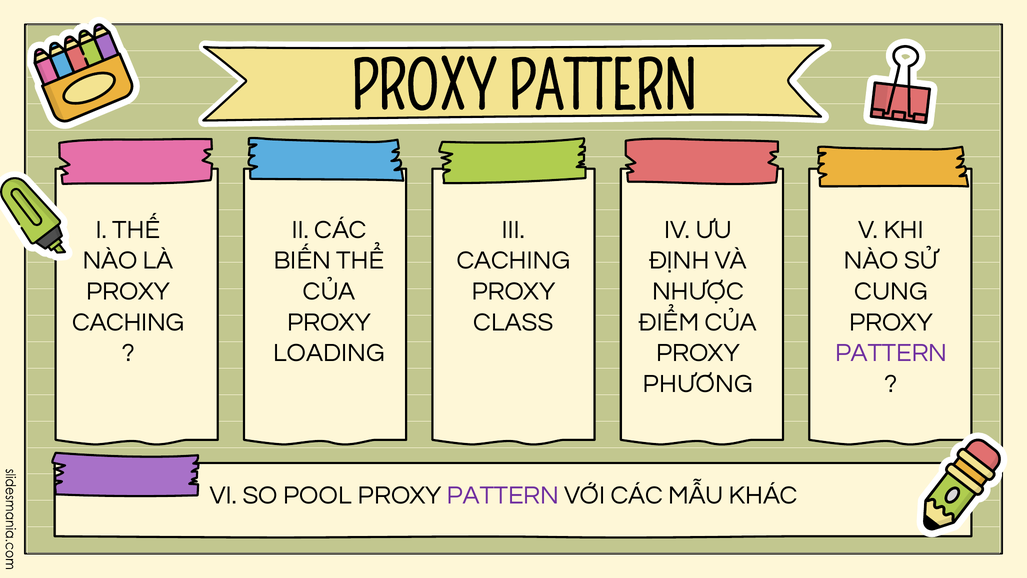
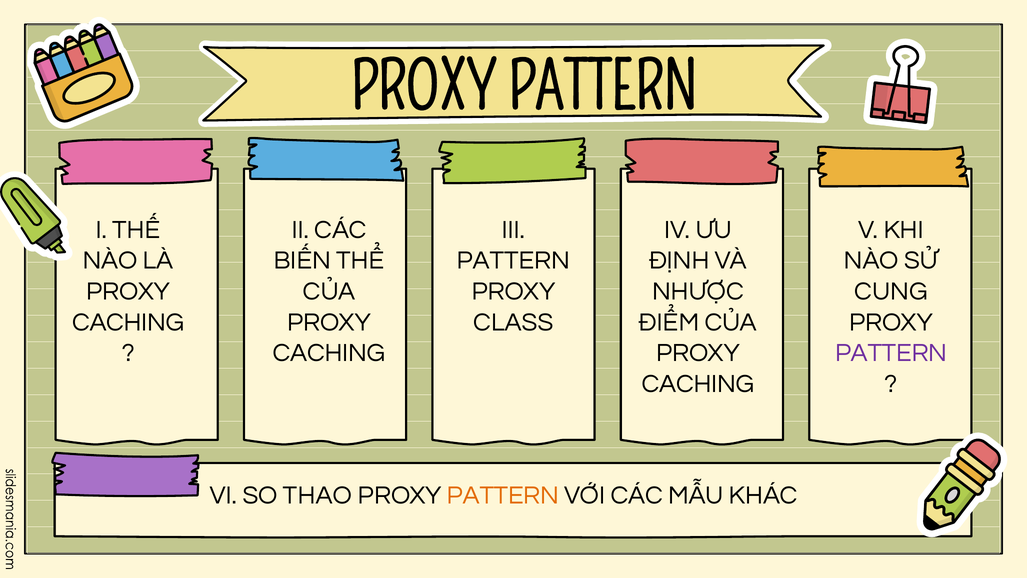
CACHING: CACHING -> PATTERN (513, 260)
LOADING: LOADING -> CACHING (329, 353)
PHƯƠNG: PHƯƠNG -> CACHING (698, 384)
POOL: POOL -> THAO (318, 495)
PATTERN colour: purple -> orange (503, 495)
